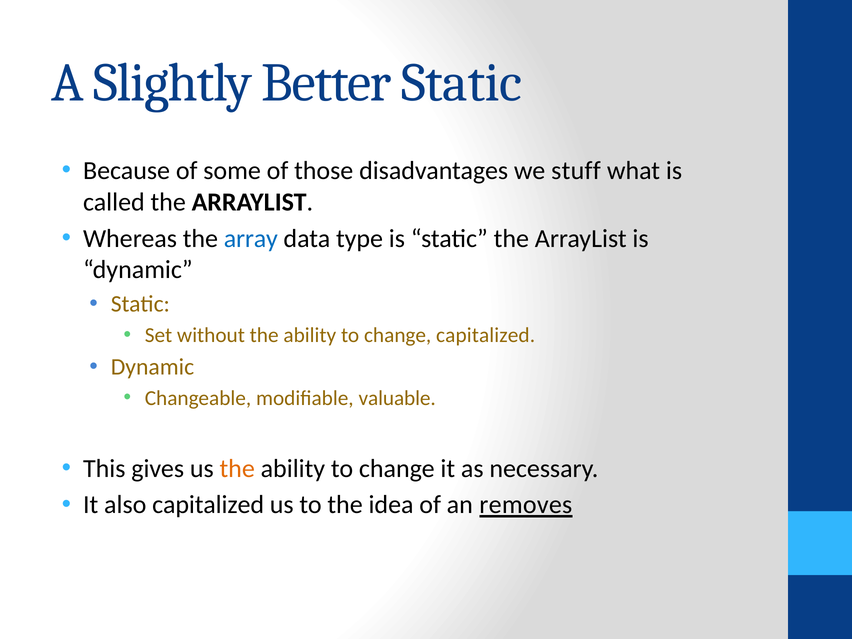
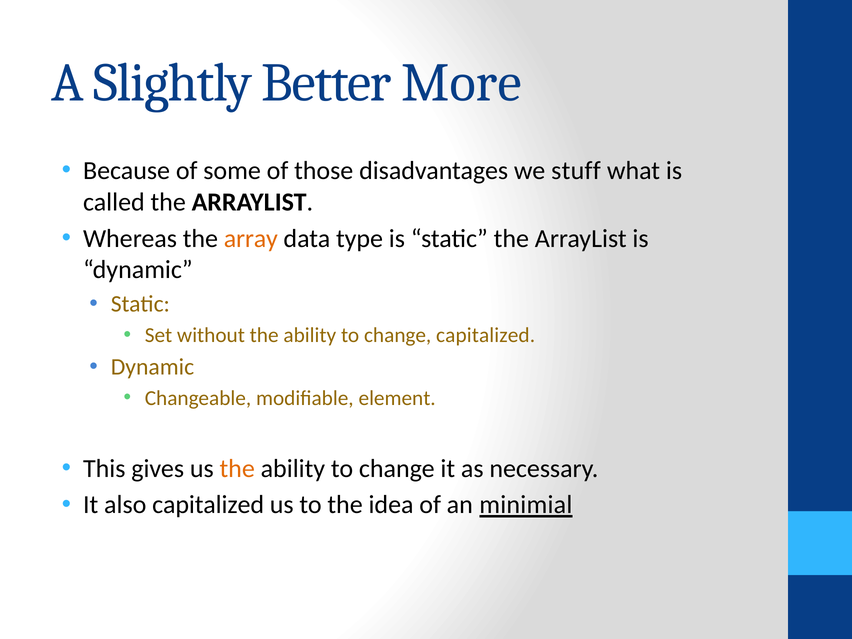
Better Static: Static -> More (461, 83)
array colour: blue -> orange (251, 238)
valuable: valuable -> element (397, 398)
removes: removes -> minimial (526, 505)
